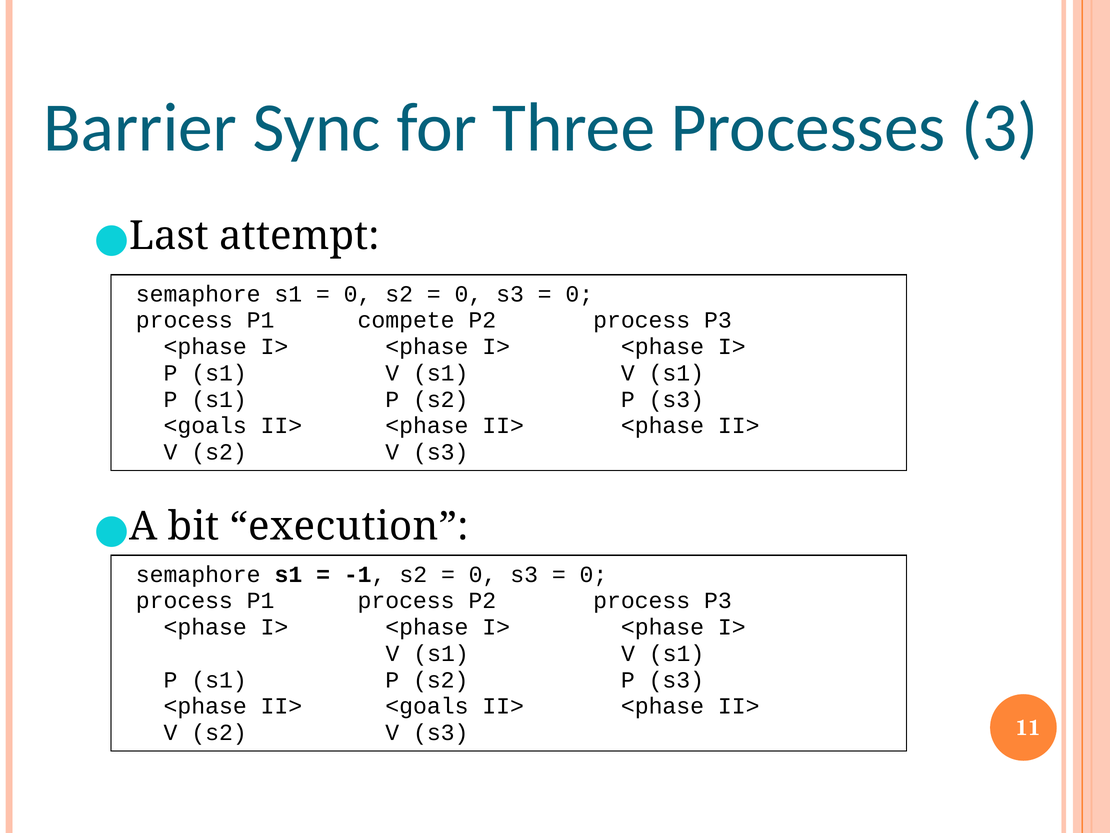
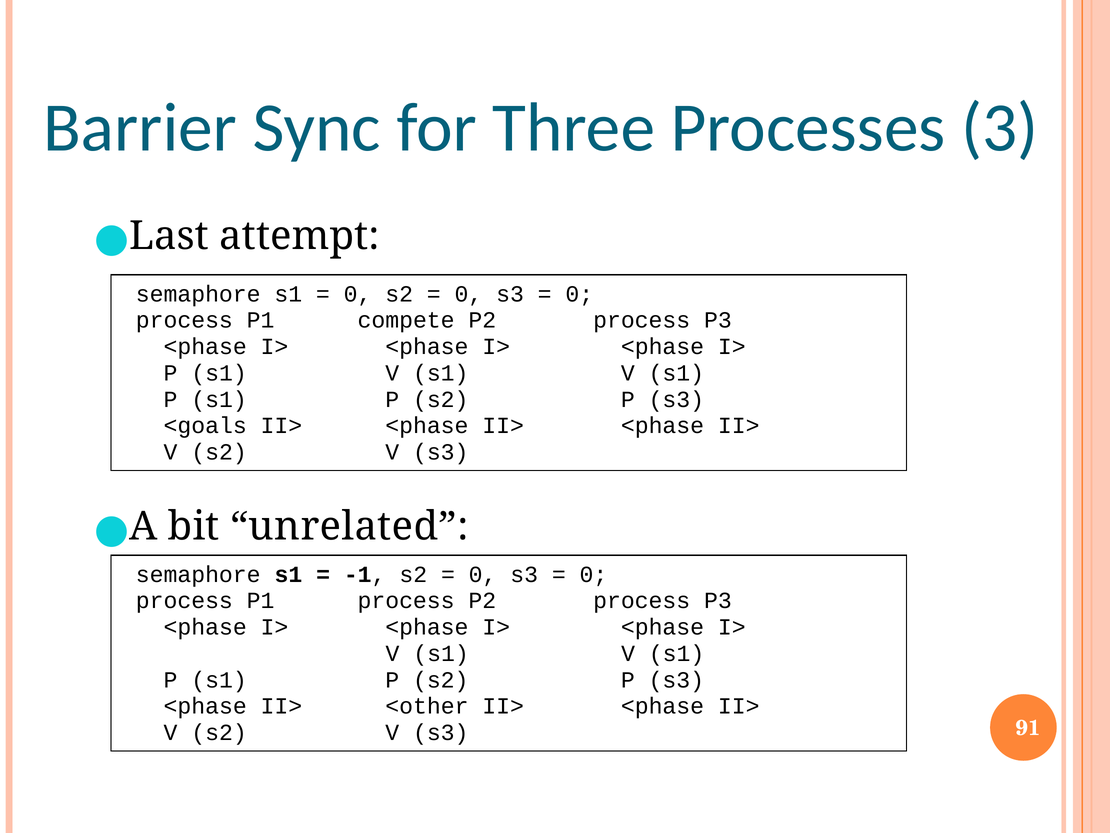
execution: execution -> unrelated (349, 526)
II> <goals: <goals -> <other (427, 706)
11: 11 -> 91 (1028, 728)
